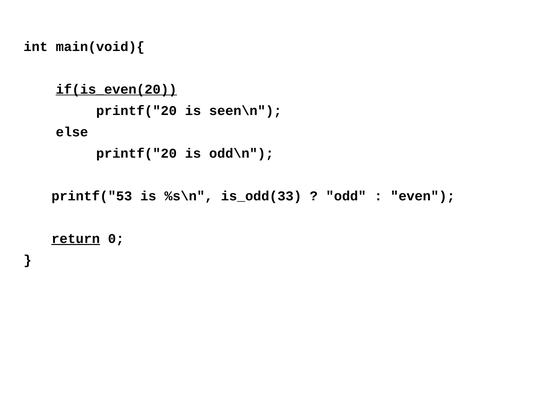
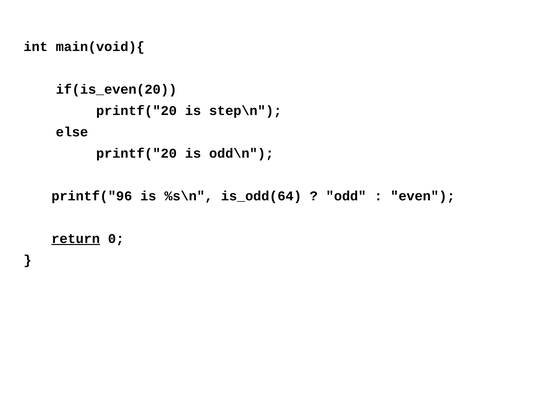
if(is_even(20 underline: present -> none (116, 89)
seen\n: seen\n -> step\n (245, 111)
printf("53: printf("53 -> printf("96 (92, 196)
is_odd(33: is_odd(33 -> is_odd(64 (261, 196)
